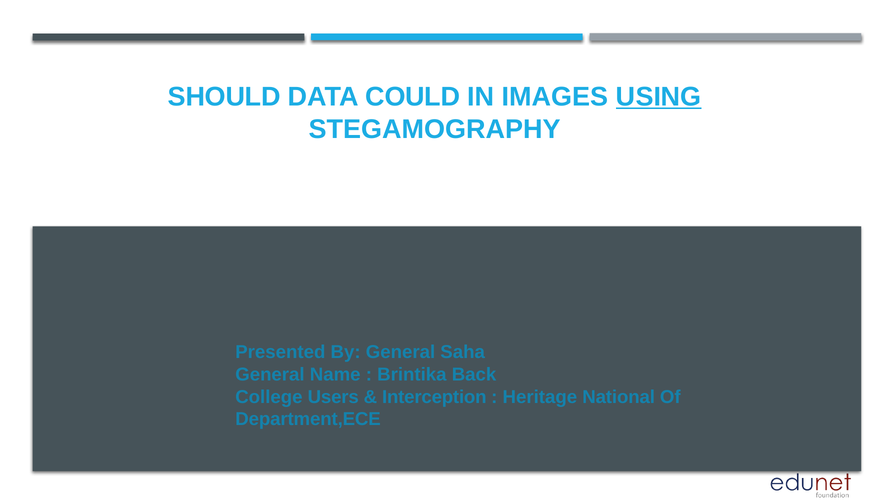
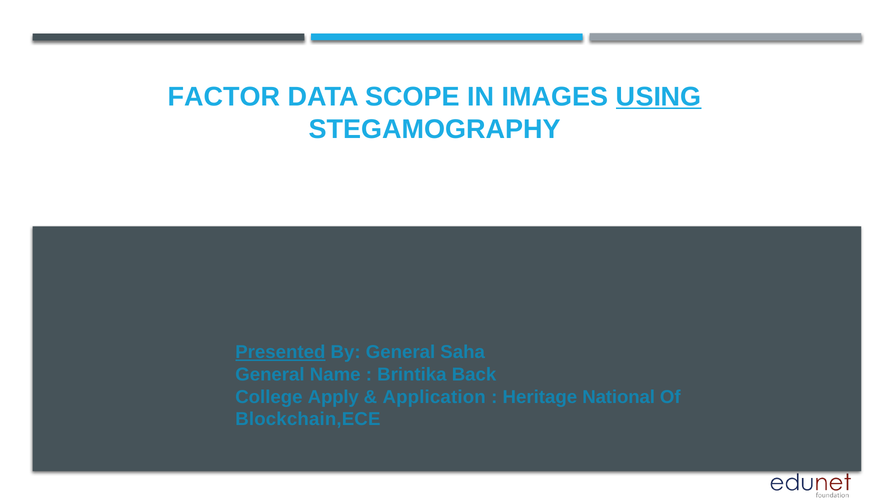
SHOULD: SHOULD -> FACTOR (224, 97)
COULD: COULD -> SCOPE (413, 97)
Presented underline: none -> present (280, 352)
Users: Users -> Apply (333, 397)
Interception: Interception -> Application (434, 397)
Department,ECE: Department,ECE -> Blockchain,ECE (308, 419)
